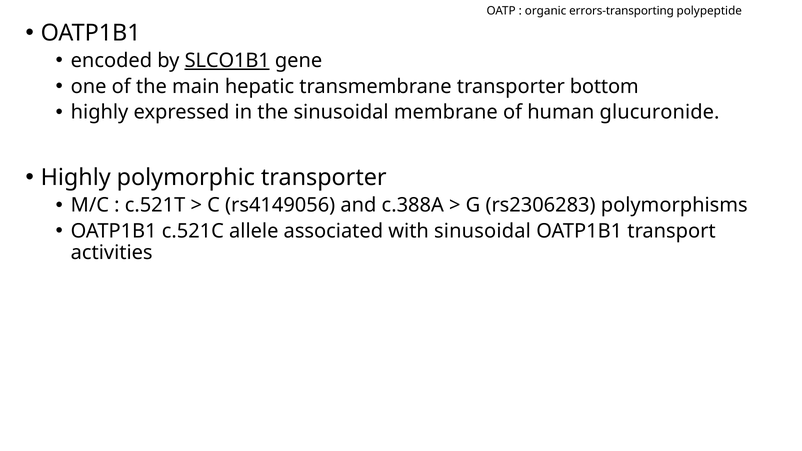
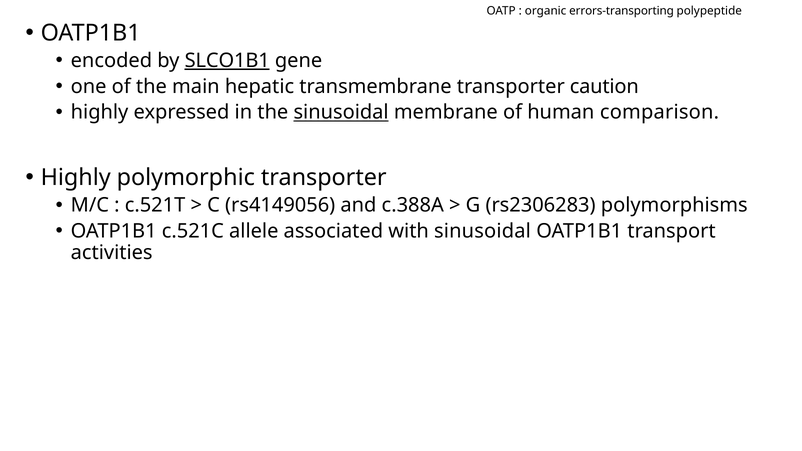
bottom: bottom -> caution (604, 86)
sinusoidal underline: none -> present (341, 112)
glucuronide: glucuronide -> comparison (659, 112)
